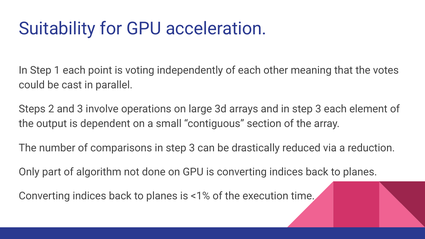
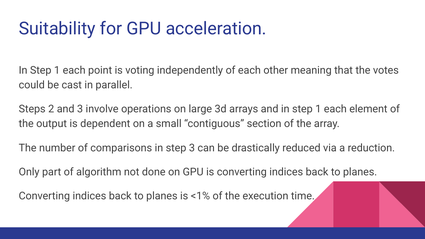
and in step 3: 3 -> 1 (318, 109)
